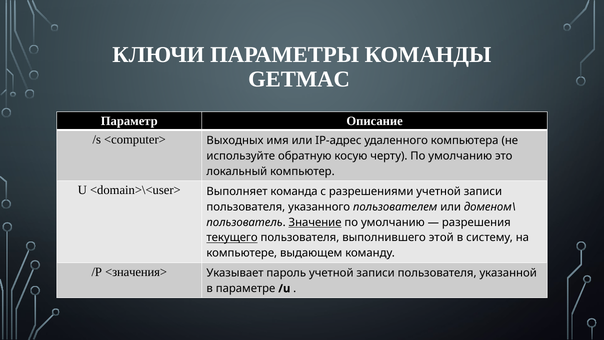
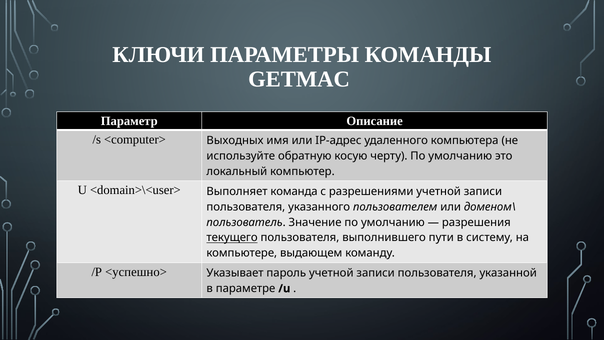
Значение underline: present -> none (315, 222)
этой: этой -> пути (441, 238)
<значения>: <значения> -> <успешно> (136, 272)
